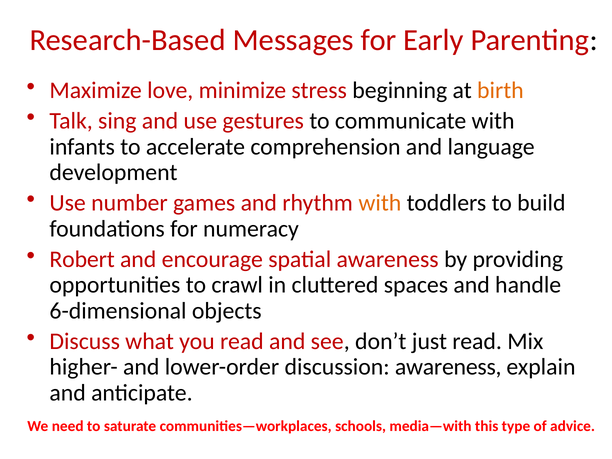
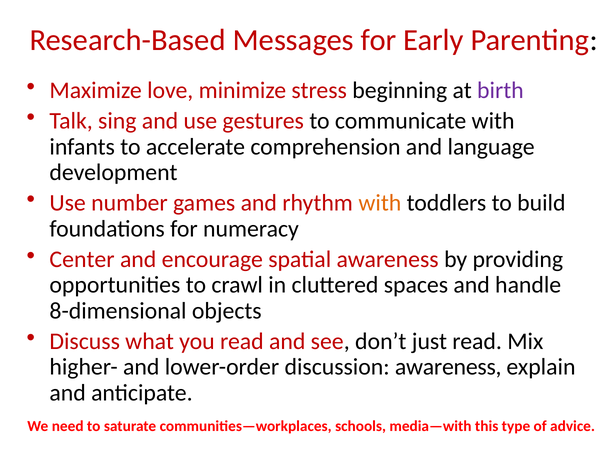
birth colour: orange -> purple (500, 90)
Robert: Robert -> Center (82, 259)
6-dimensional: 6-dimensional -> 8-dimensional (118, 311)
